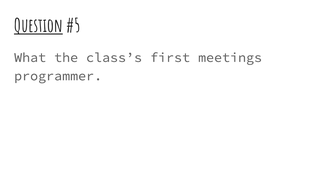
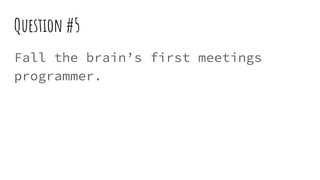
Question underline: present -> none (38, 26)
What: What -> Fall (30, 58)
class’s: class’s -> brain’s (114, 58)
